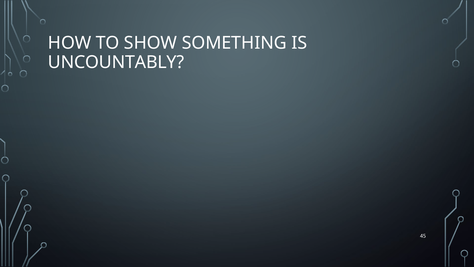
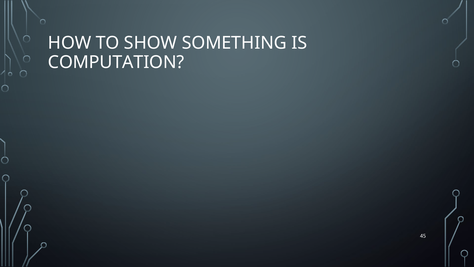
UNCOUNTABLY: UNCOUNTABLY -> COMPUTATION (116, 62)
